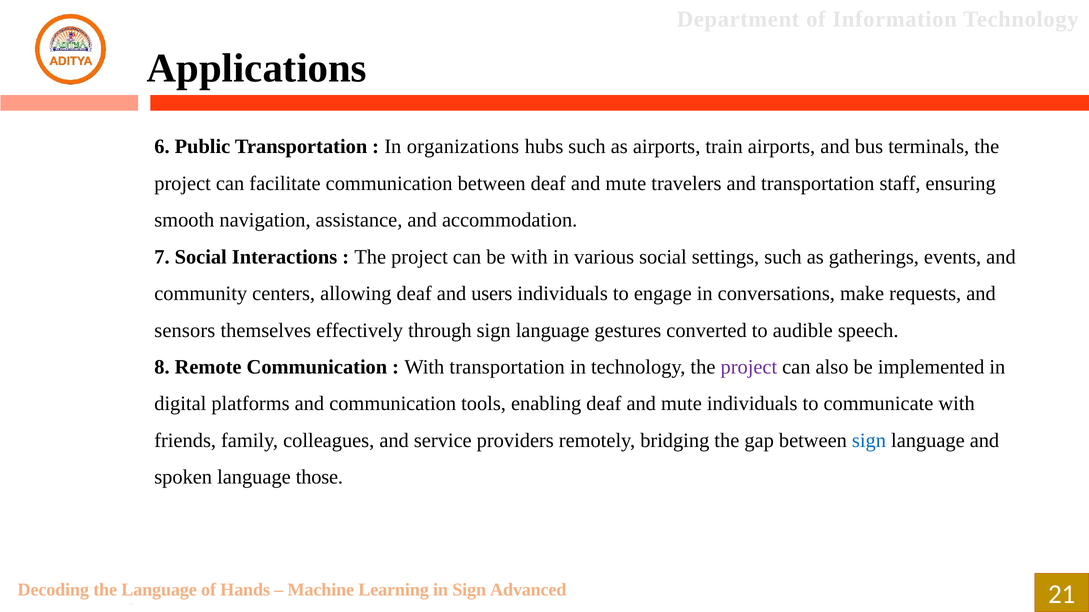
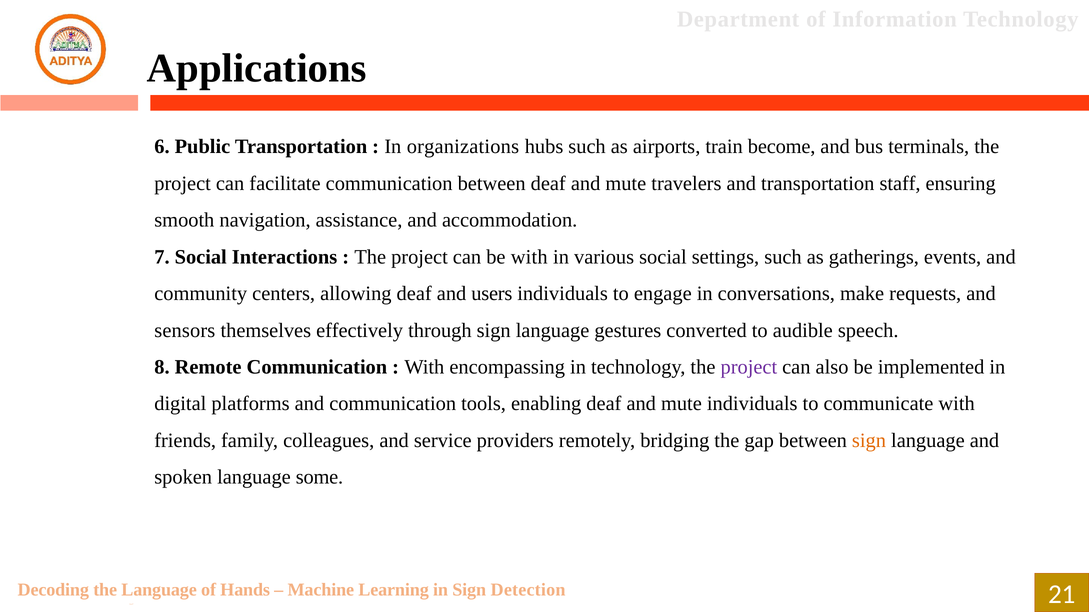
train airports: airports -> become (782, 147)
With transportation: transportation -> encompassing (507, 367)
sign colour: blue -> orange (869, 441)
those: those -> some (319, 478)
Advanced: Advanced -> Detection (528, 590)
